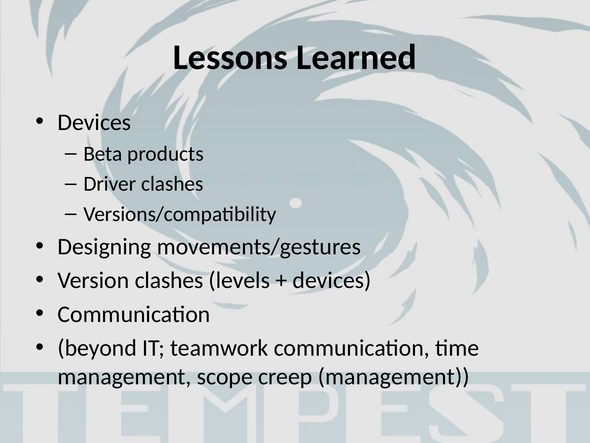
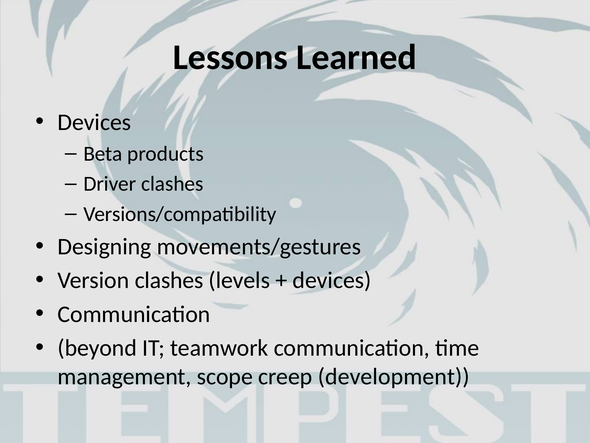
creep management: management -> development (394, 376)
